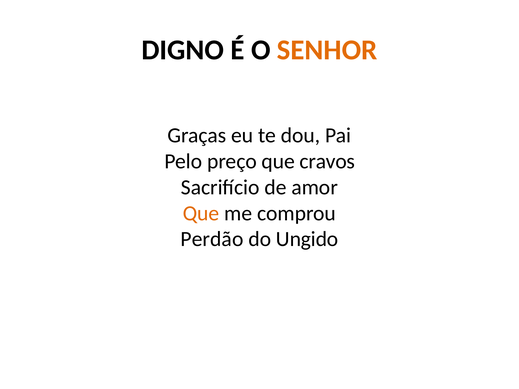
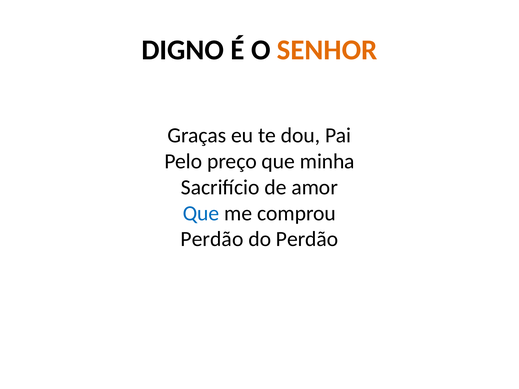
cravos: cravos -> minha (327, 161)
Que colour: orange -> blue (201, 213)
do Ungido: Ungido -> Perdão (307, 239)
